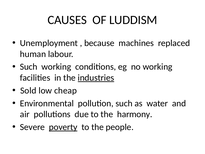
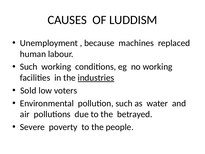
cheap: cheap -> voters (66, 90)
harmony: harmony -> betrayed (135, 114)
poverty underline: present -> none (63, 127)
